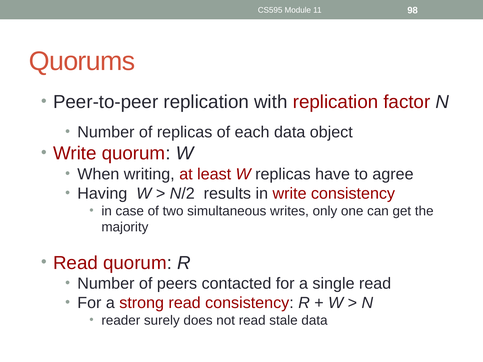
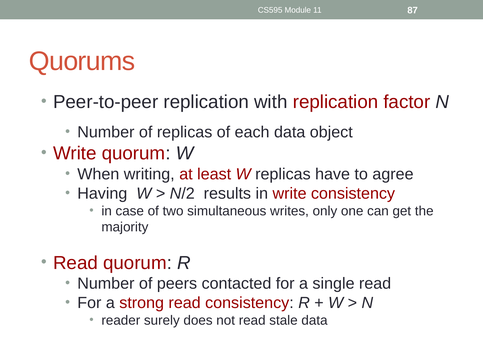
98: 98 -> 87 (413, 10)
